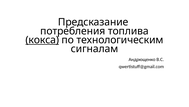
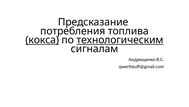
технологическим underline: none -> present (120, 40)
